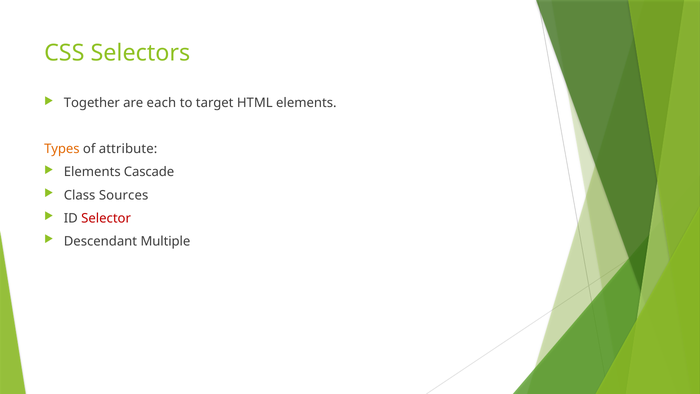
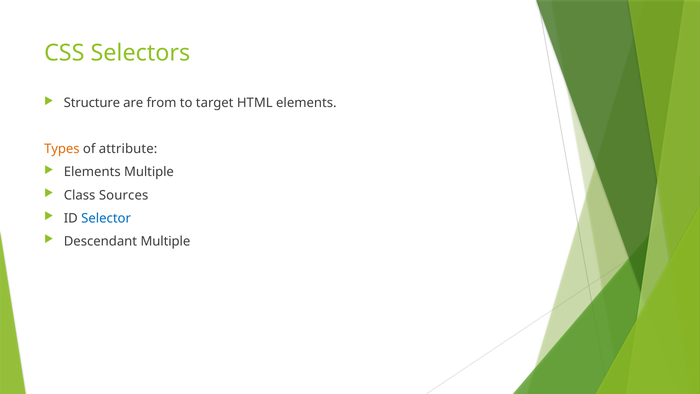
Together: Together -> Structure (92, 103)
each: each -> from (162, 103)
Elements Cascade: Cascade -> Multiple (149, 172)
Selector colour: red -> blue (106, 218)
